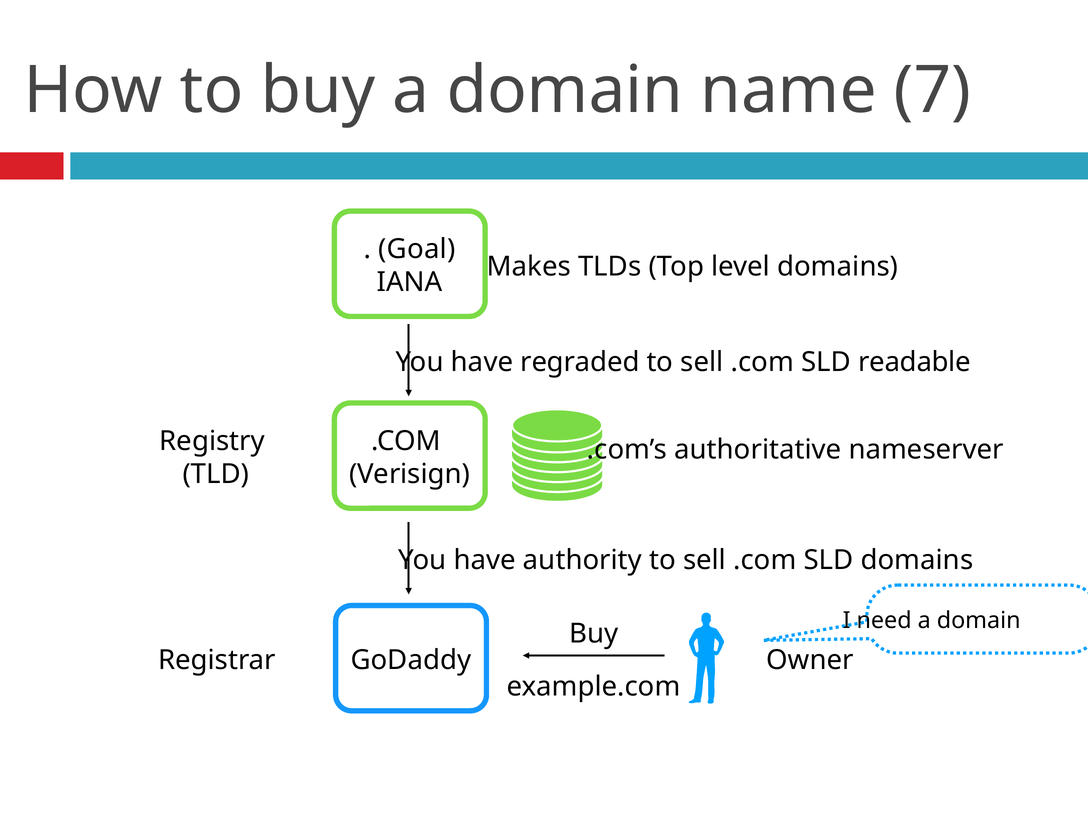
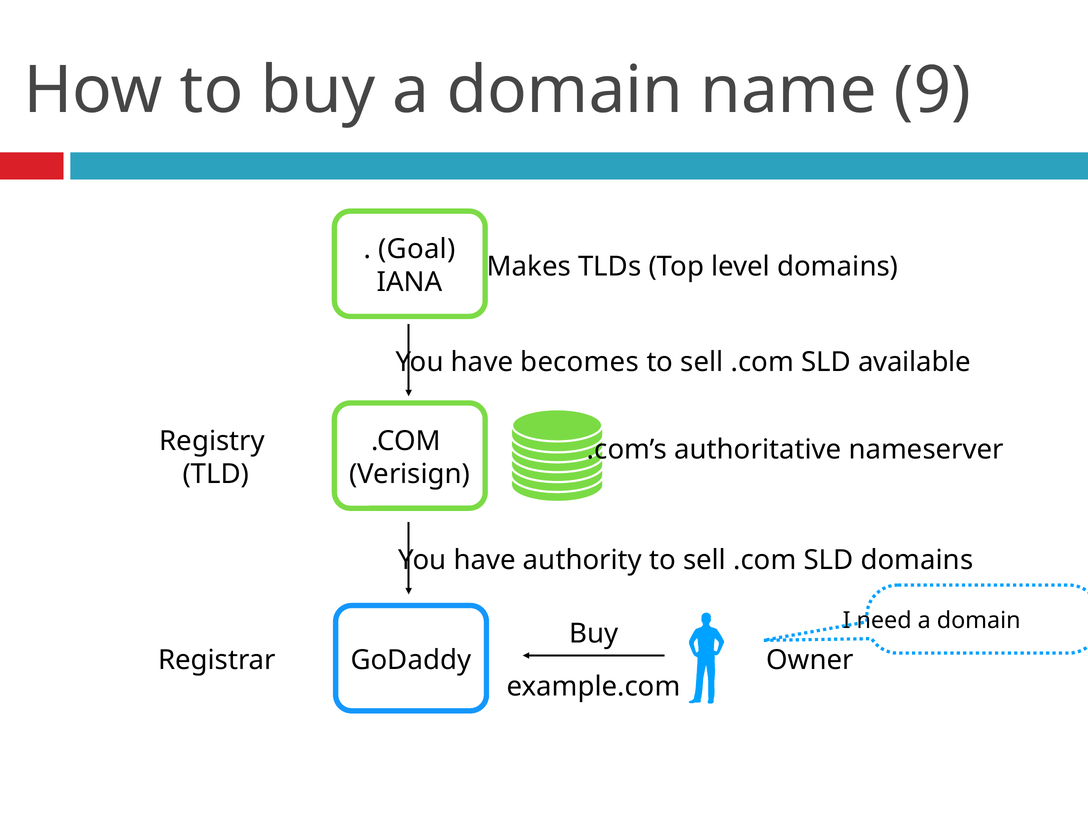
7: 7 -> 9 (932, 91)
regraded: regraded -> becomes (580, 362)
readable: readable -> available (914, 362)
